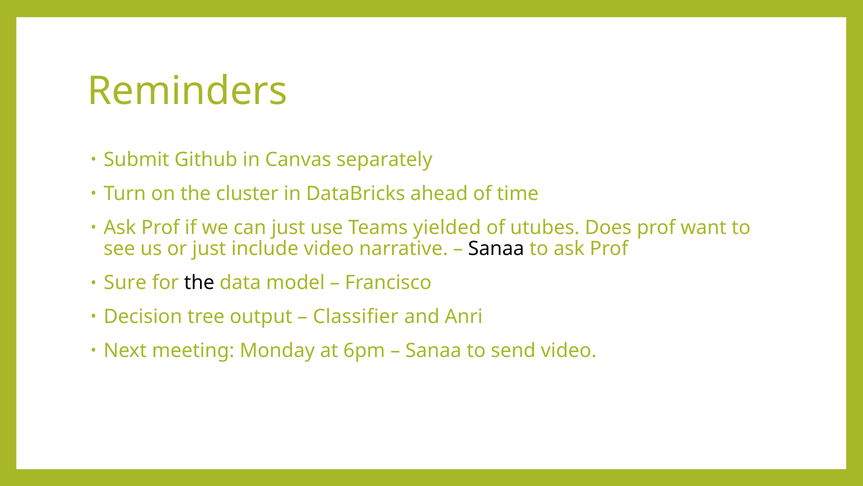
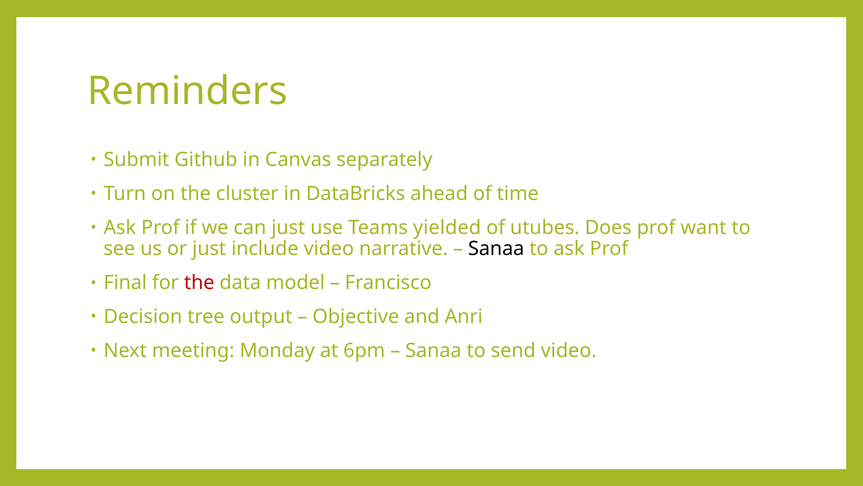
Sure: Sure -> Final (125, 283)
the colour: black -> red (199, 283)
Classifier: Classifier -> Objective (356, 317)
